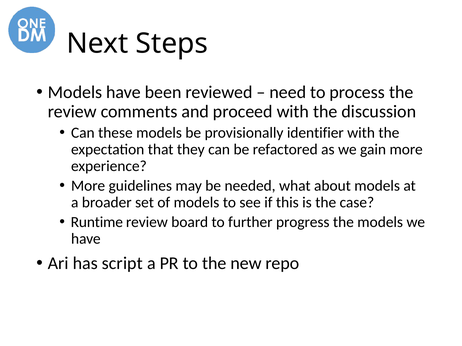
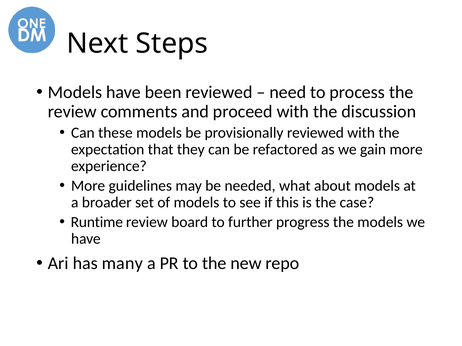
provisionally identifier: identifier -> reviewed (315, 133)
script: script -> many (122, 264)
